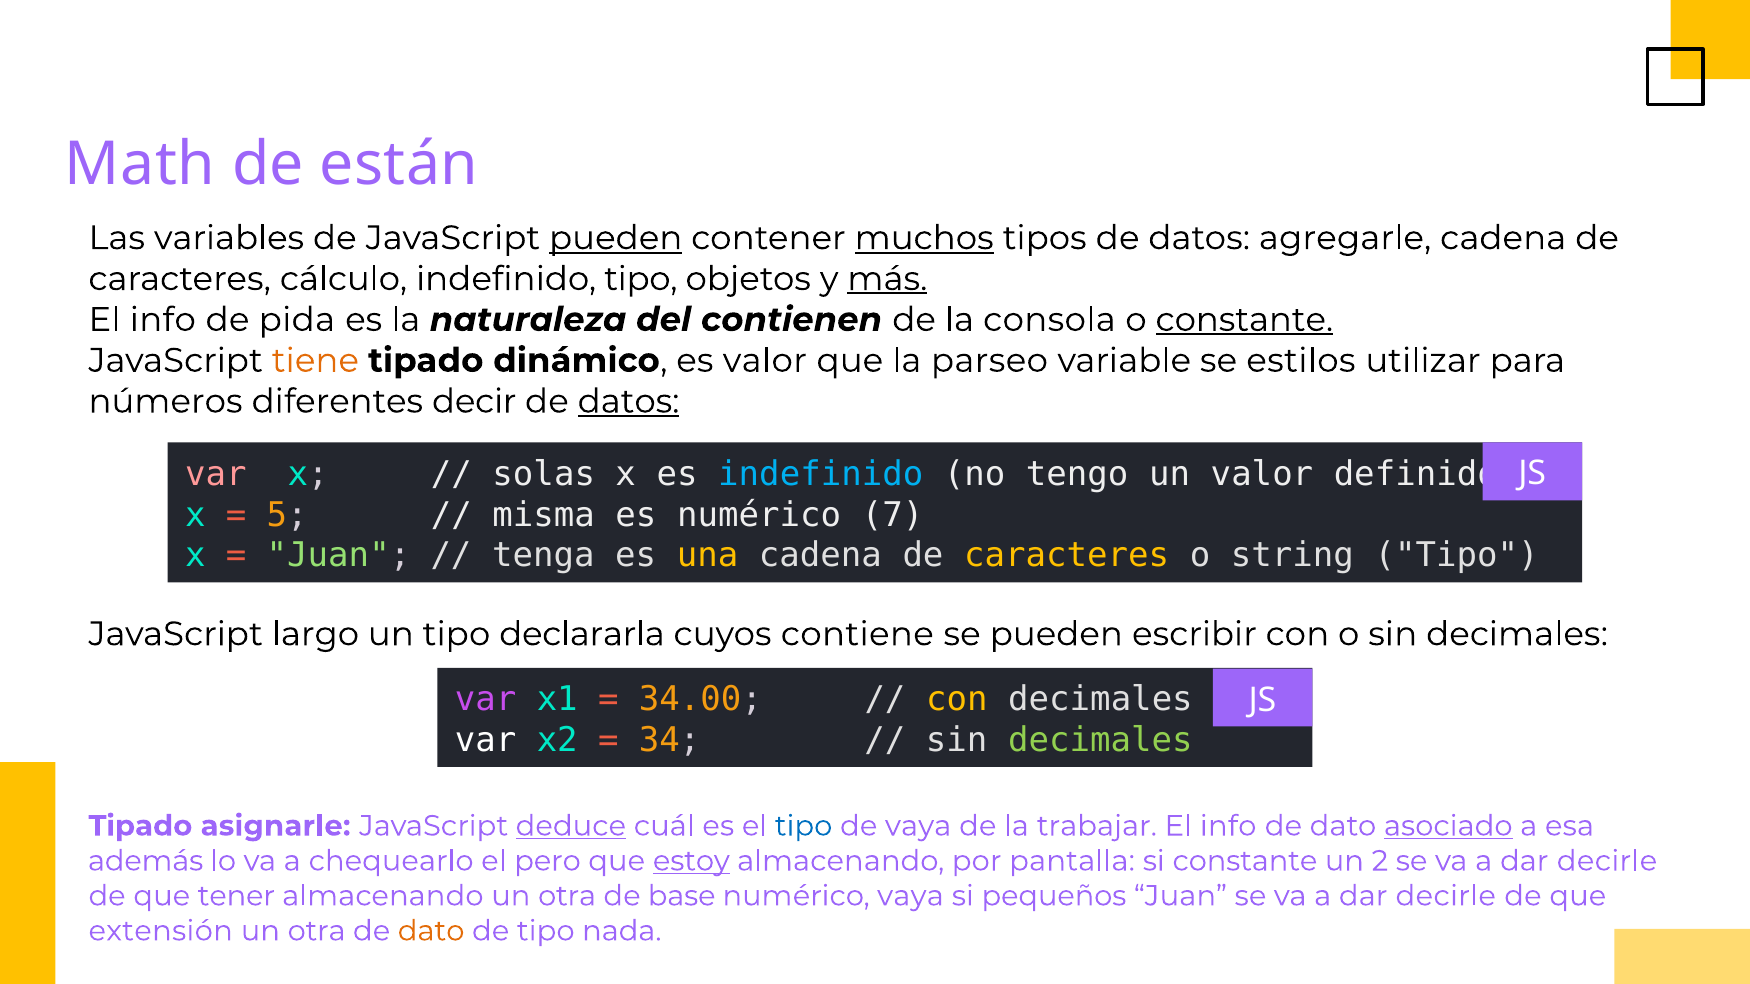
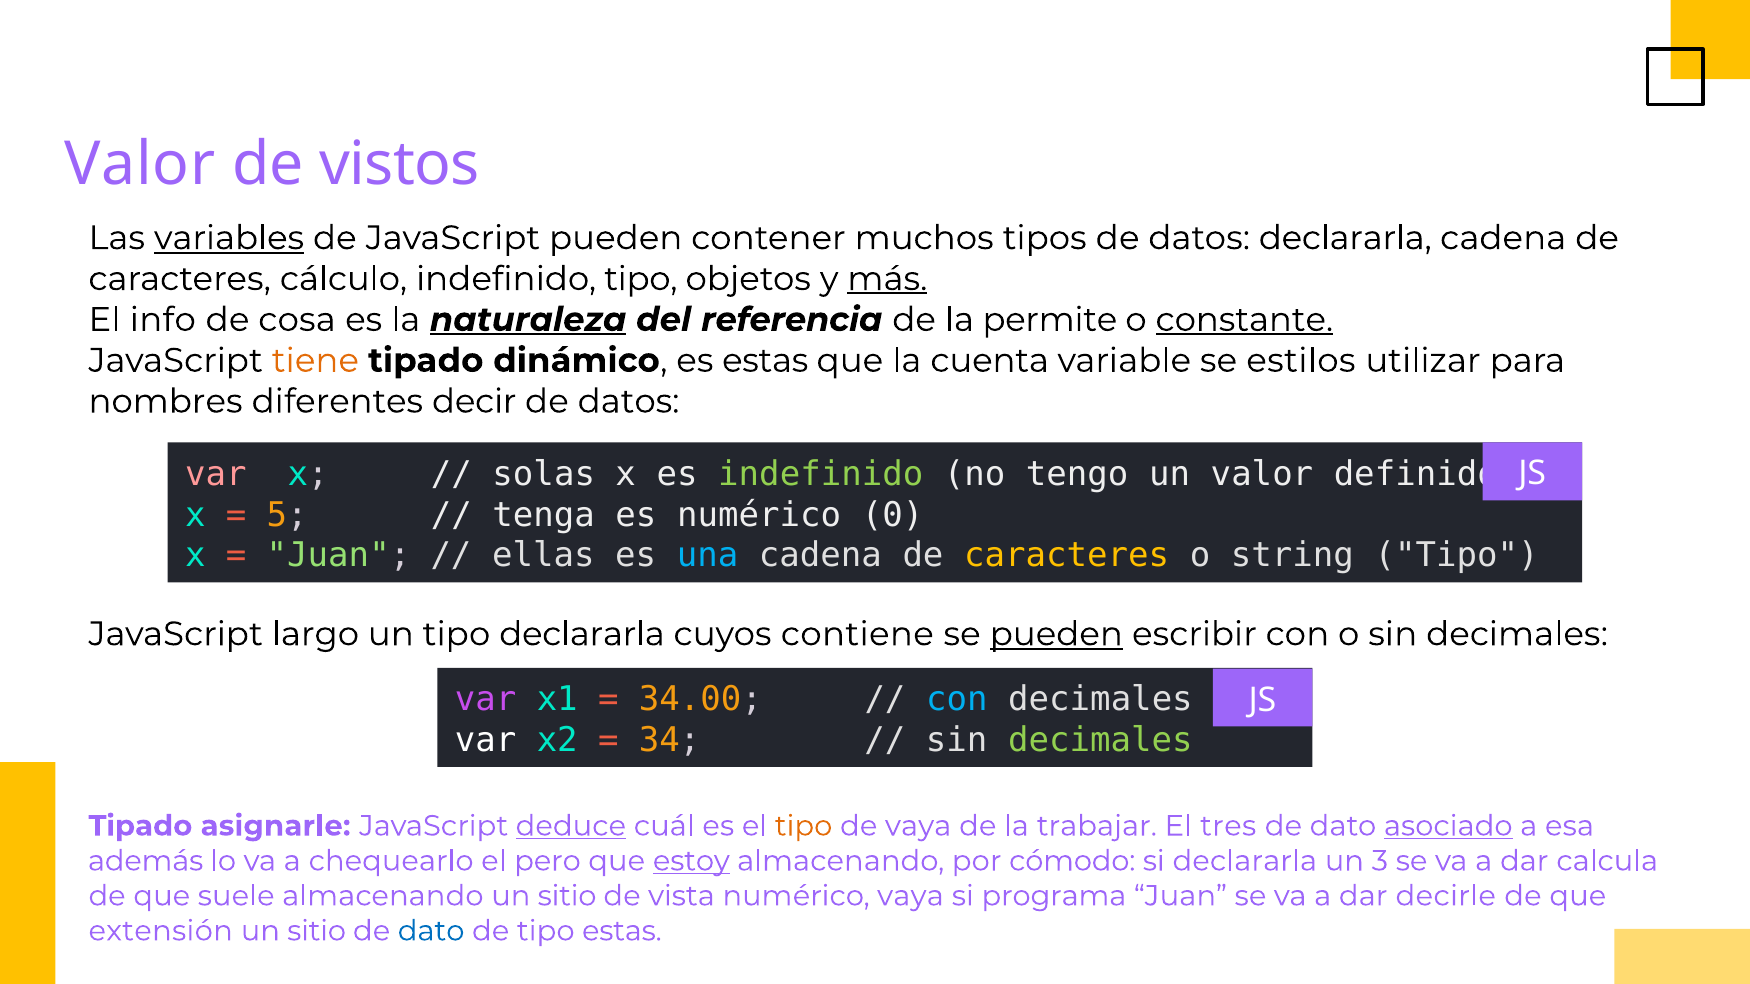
Math: Math -> Valor (140, 165)
están: están -> vistos (399, 165)
variables underline: none -> present (229, 238)
pueden underline: present -> none (616, 238)
muchos underline: present -> none (924, 238)
datos agregarle: agregarle -> declararla (1345, 238)
pida: pida -> cosa (297, 320)
naturaleza underline: none -> present (528, 320)
contienen: contienen -> referencia (792, 320)
consola: consola -> permite (1050, 320)
es valor: valor -> estas (765, 361)
parseo: parseo -> cuenta (990, 361)
números: números -> nombres (166, 402)
datos underline: present -> none (629, 402)
indefinido colour: light blue -> light green (821, 474)
misma: misma -> tenga (544, 515)
7: 7 -> 0 (893, 515)
tenga: tenga -> ellas (543, 556)
una colour: yellow -> light blue (708, 556)
pueden underline: none -> present (1056, 634)
con colour: yellow -> light blue (957, 700)
tipo colour: blue -> orange (804, 826)
info: info -> tres (1228, 826)
pantalla: pantalla -> cómodo (1072, 861)
si constante: constante -> declararla (1245, 861)
2: 2 -> 3 (1380, 861)
decirle: decirle -> calcula (1607, 861)
tener: tener -> suele (236, 896)
almacenando un otra: otra -> sitio (567, 896)
base: base -> vista (682, 896)
pequeños: pequeños -> programa (1054, 896)
otra: otra -> sitio (317, 931)
dato colour: orange -> blue (431, 931)
tipo nada: nada -> estas (622, 931)
